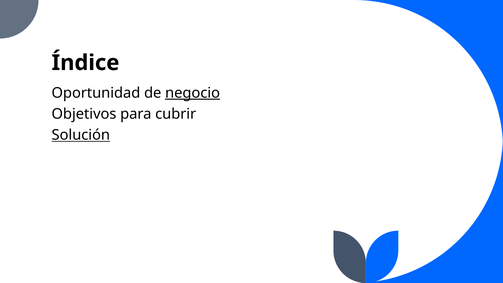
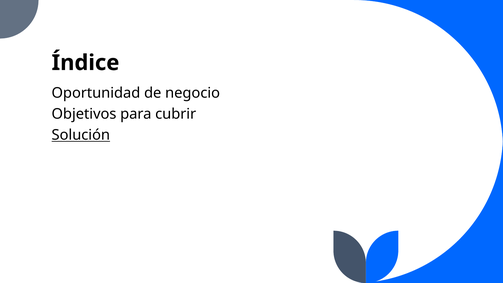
negocio underline: present -> none (193, 93)
